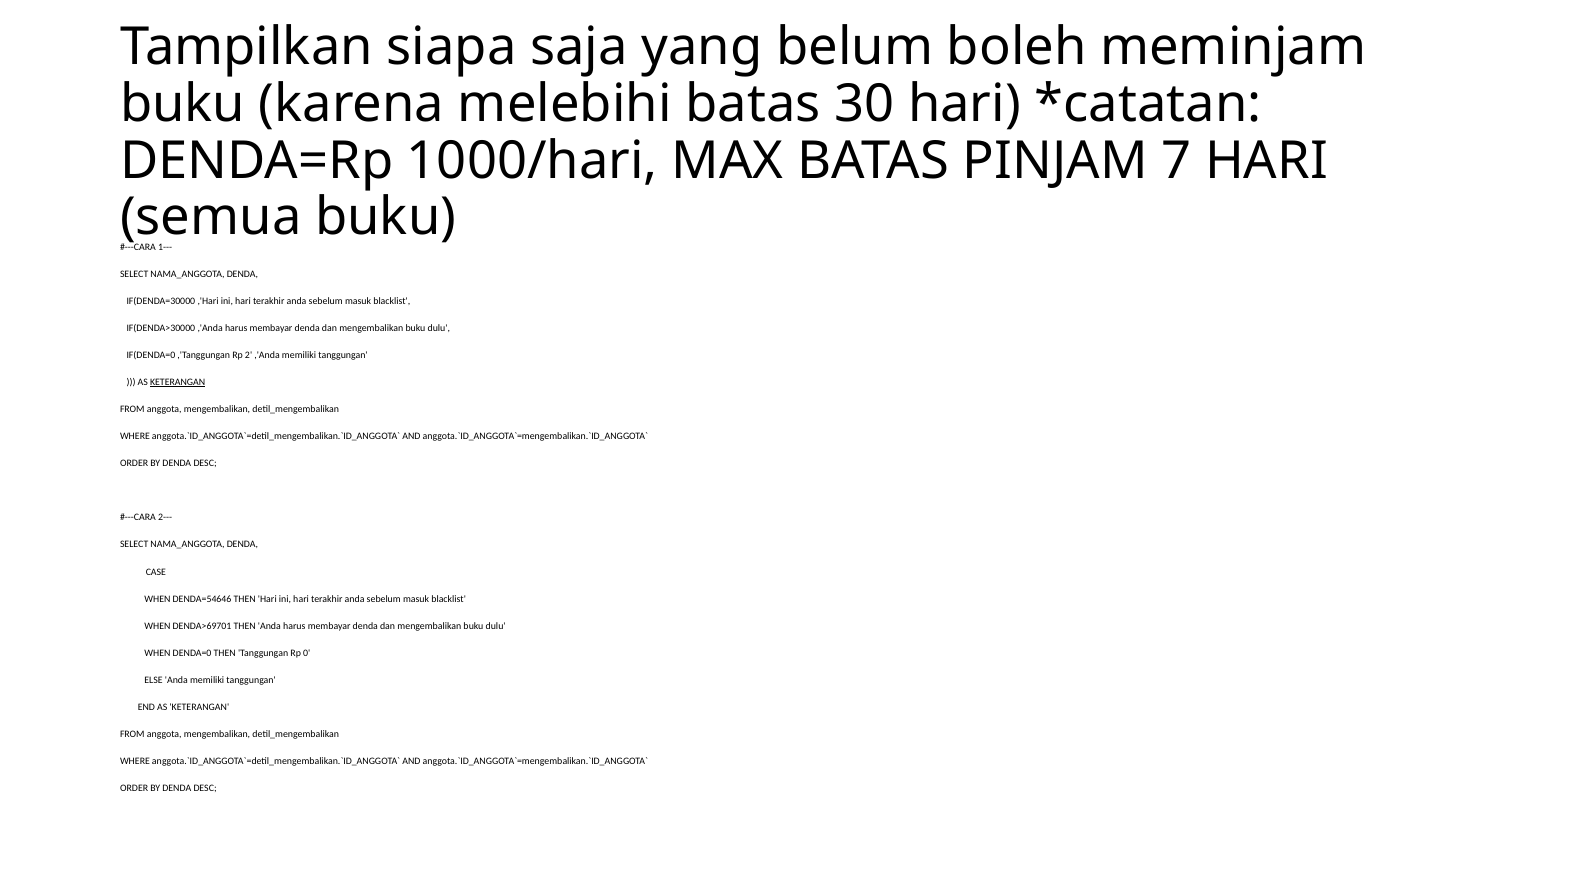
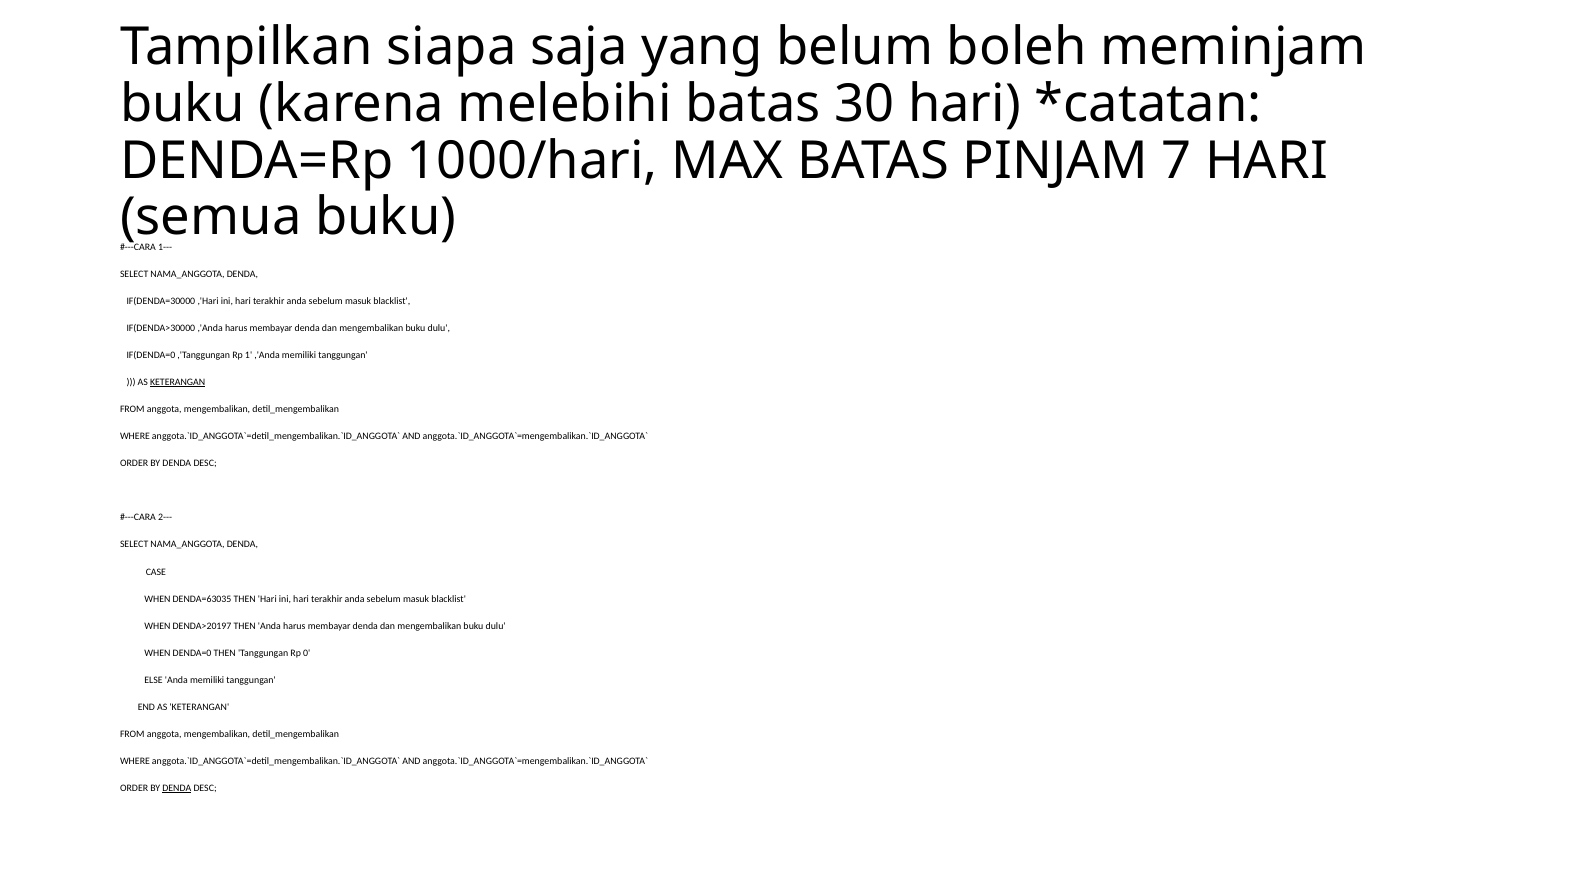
2: 2 -> 1 (249, 355)
DENDA=54646: DENDA=54646 -> DENDA=63035 (202, 599)
DENDA>69701: DENDA>69701 -> DENDA>20197 (202, 626)
DENDA underline: none -> present (177, 788)
